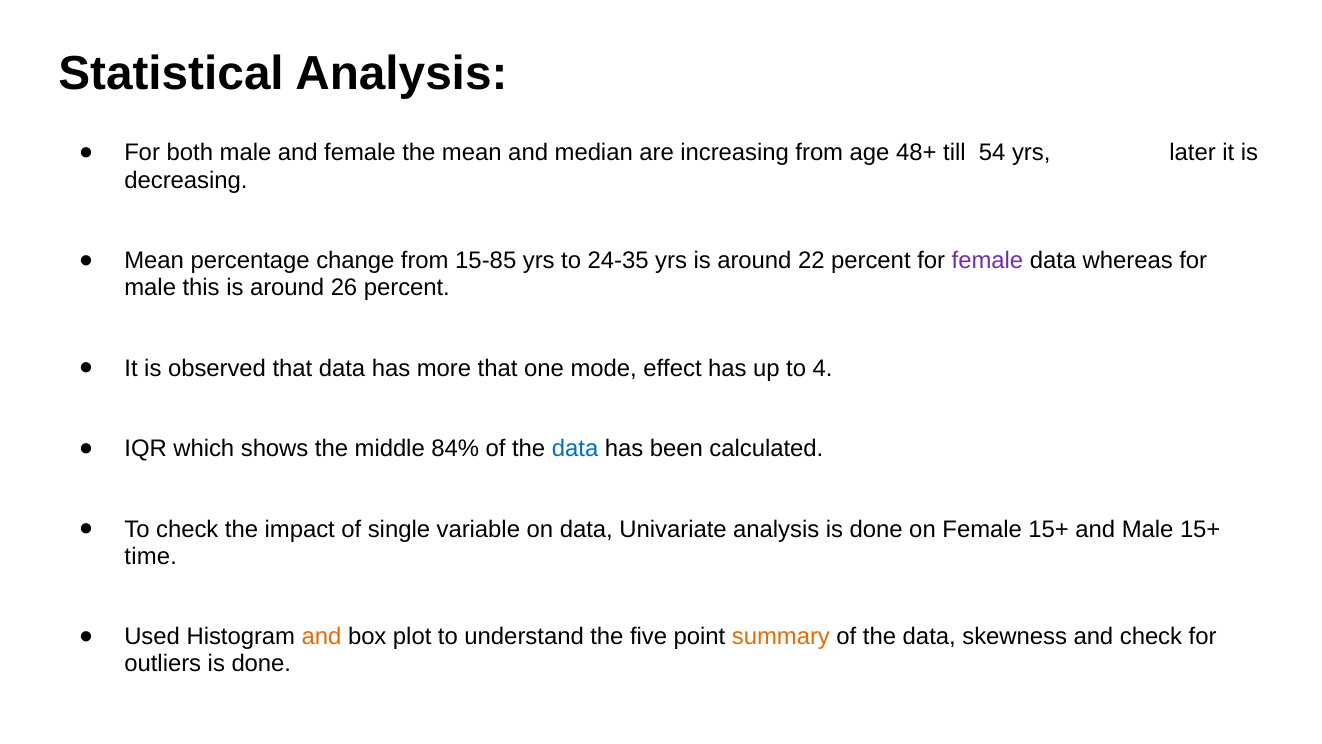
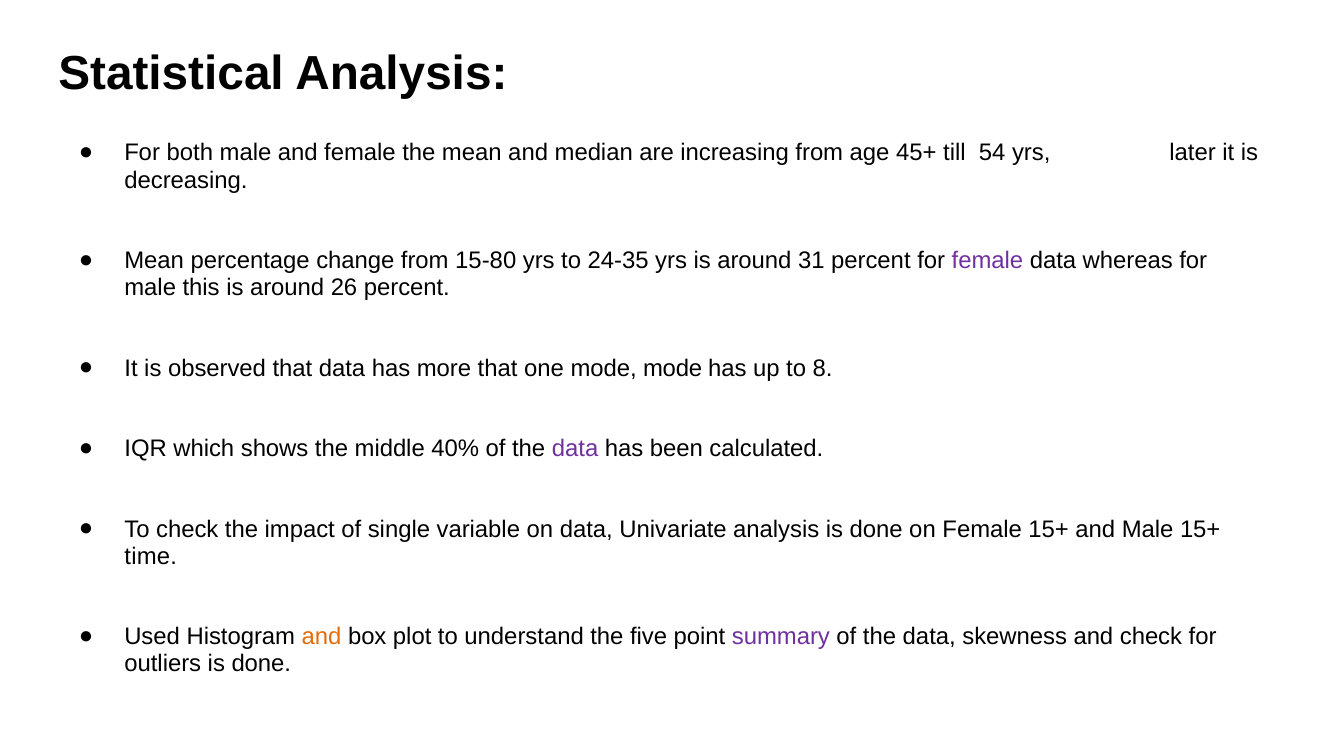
48+: 48+ -> 45+ (916, 153)
15-85: 15-85 -> 15-80 (486, 261)
22: 22 -> 31 (811, 261)
mode effect: effect -> mode (673, 368)
4: 4 -> 8 (823, 368)
84%: 84% -> 40% (455, 449)
data colour: blue -> purple (575, 449)
summary colour: orange -> purple (781, 637)
